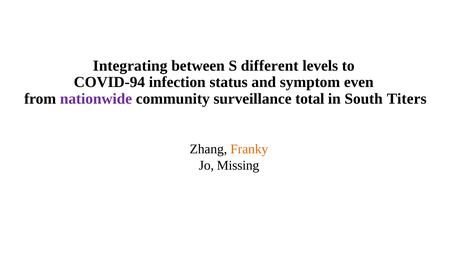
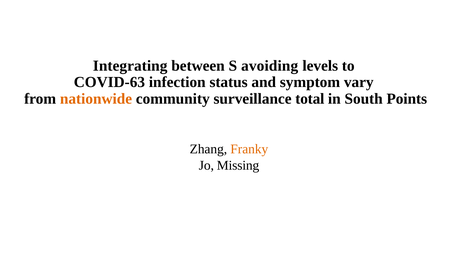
different: different -> avoiding (270, 66)
COVID-94: COVID-94 -> COVID-63 (109, 82)
even: even -> vary (359, 82)
nationwide colour: purple -> orange (96, 99)
Titers: Titers -> Points (407, 99)
